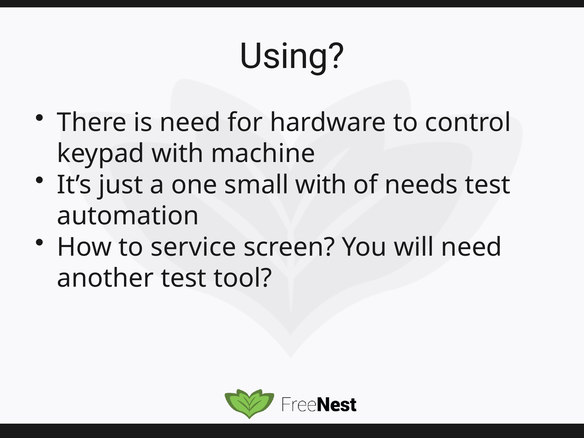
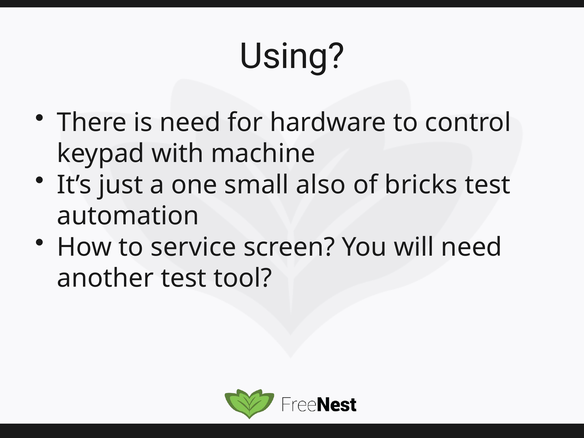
small with: with -> also (321, 185)
needs: needs -> bricks (421, 185)
